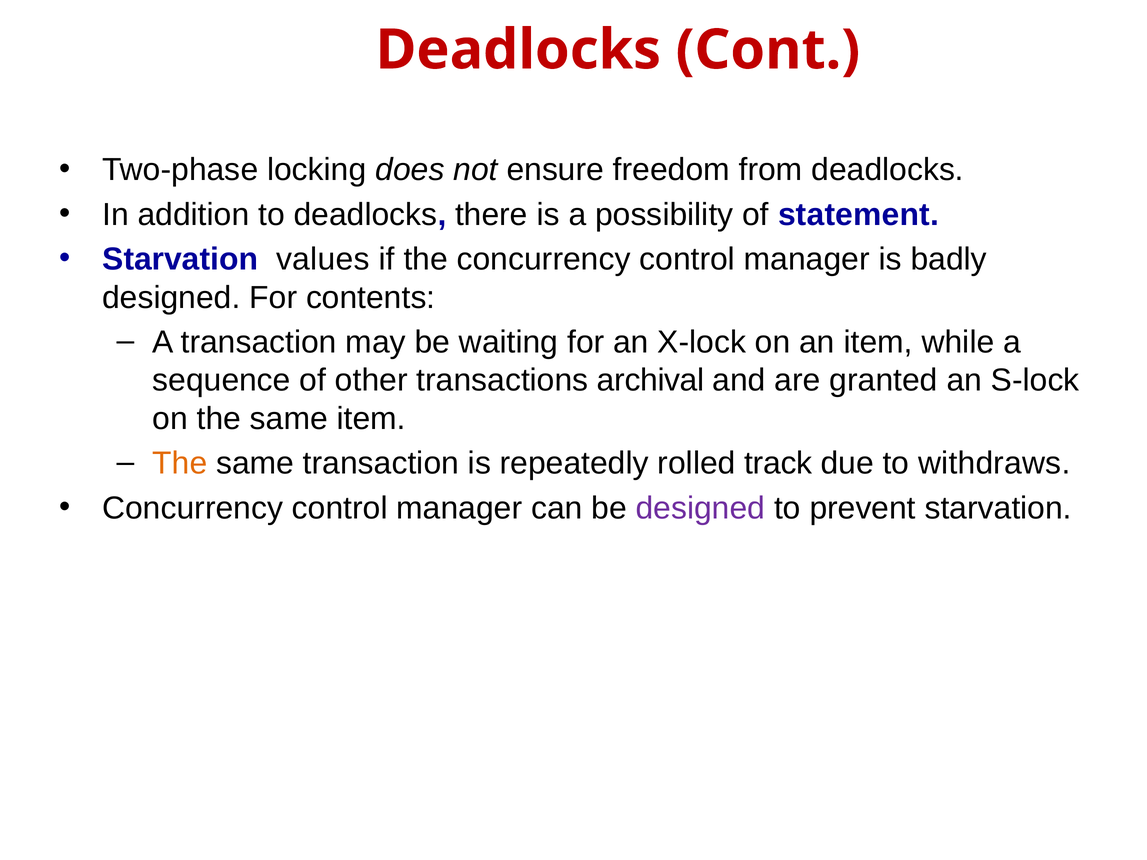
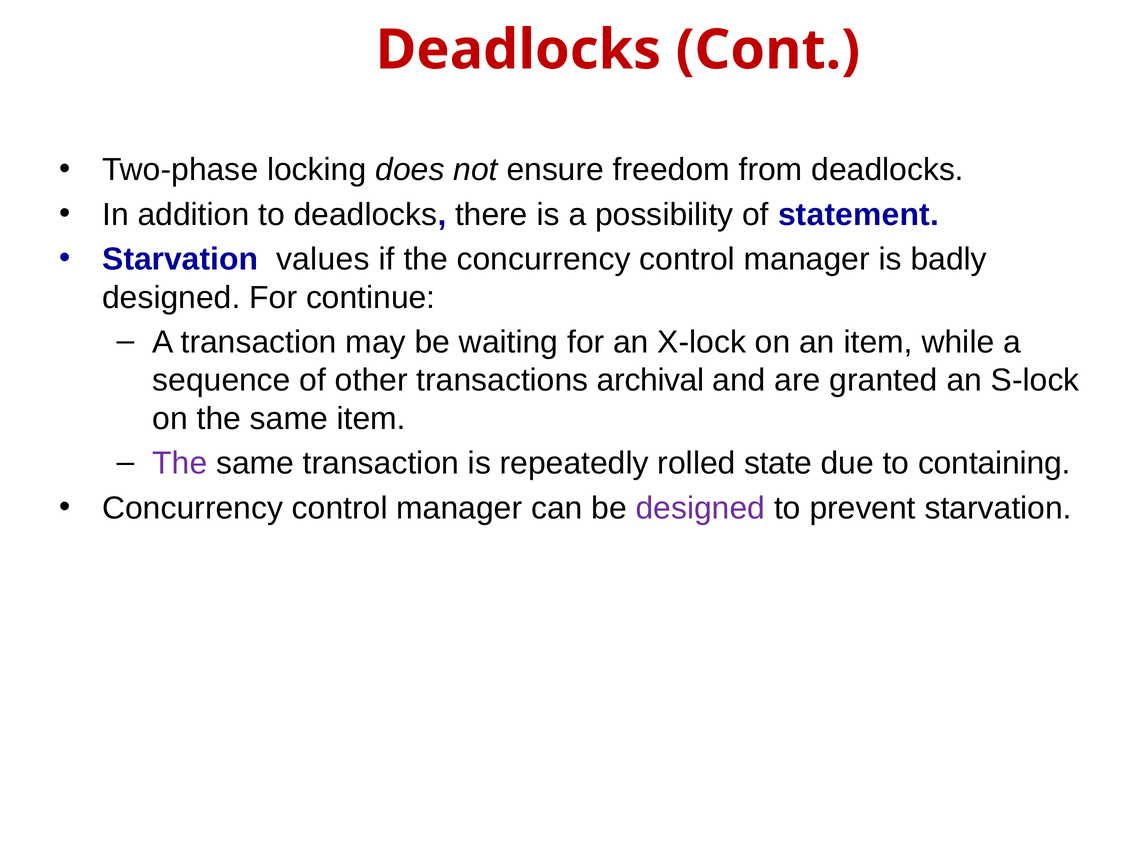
contents: contents -> continue (371, 298)
The colour: orange -> purple (180, 463)
track: track -> state (778, 463)
withdraws: withdraws -> containing (994, 463)
